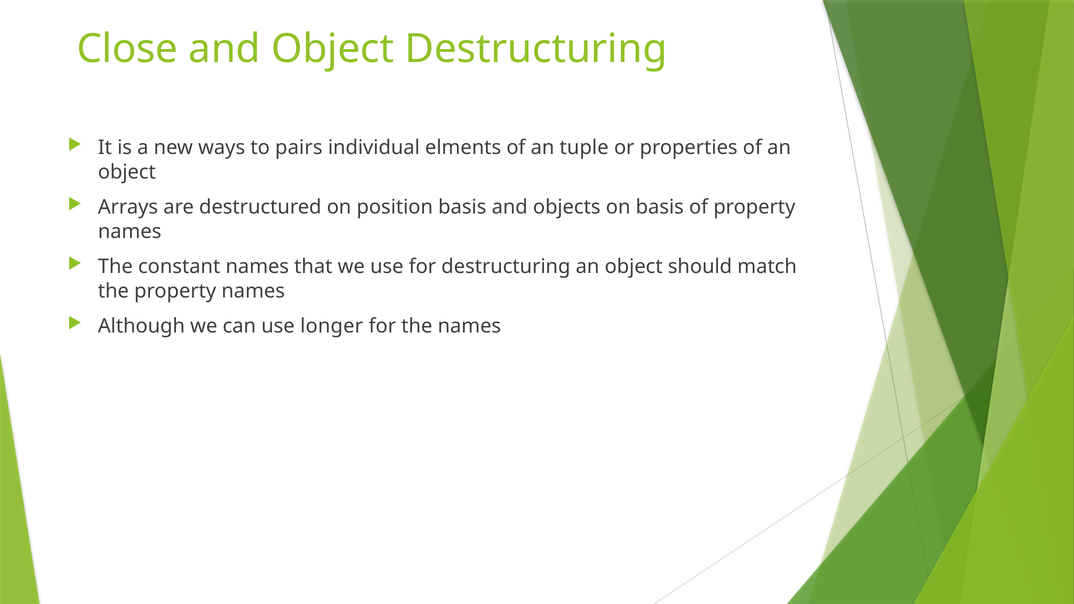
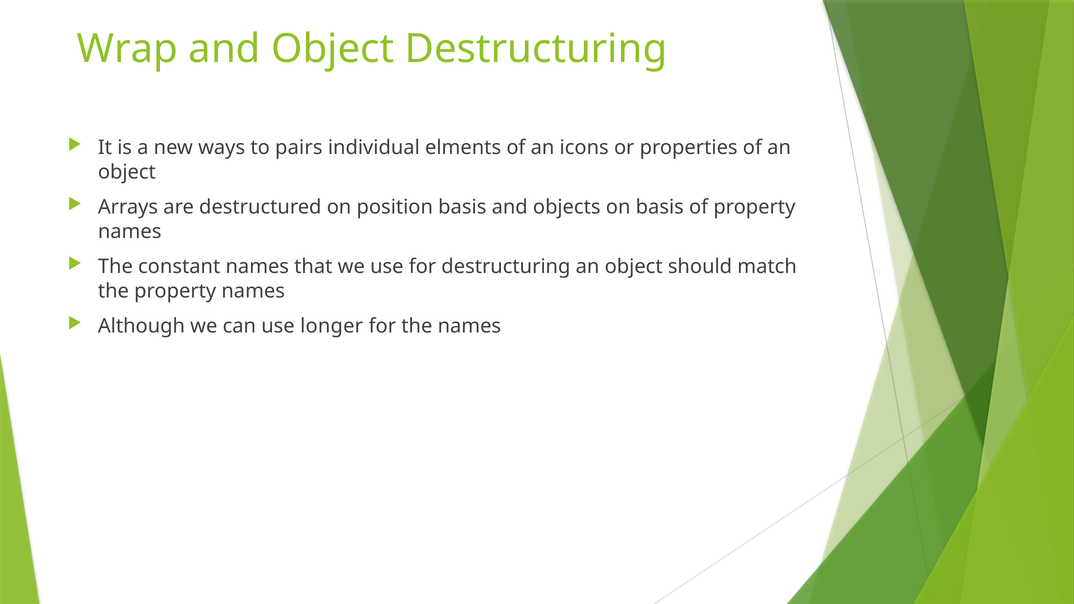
Close: Close -> Wrap (127, 49)
tuple: tuple -> icons (584, 148)
